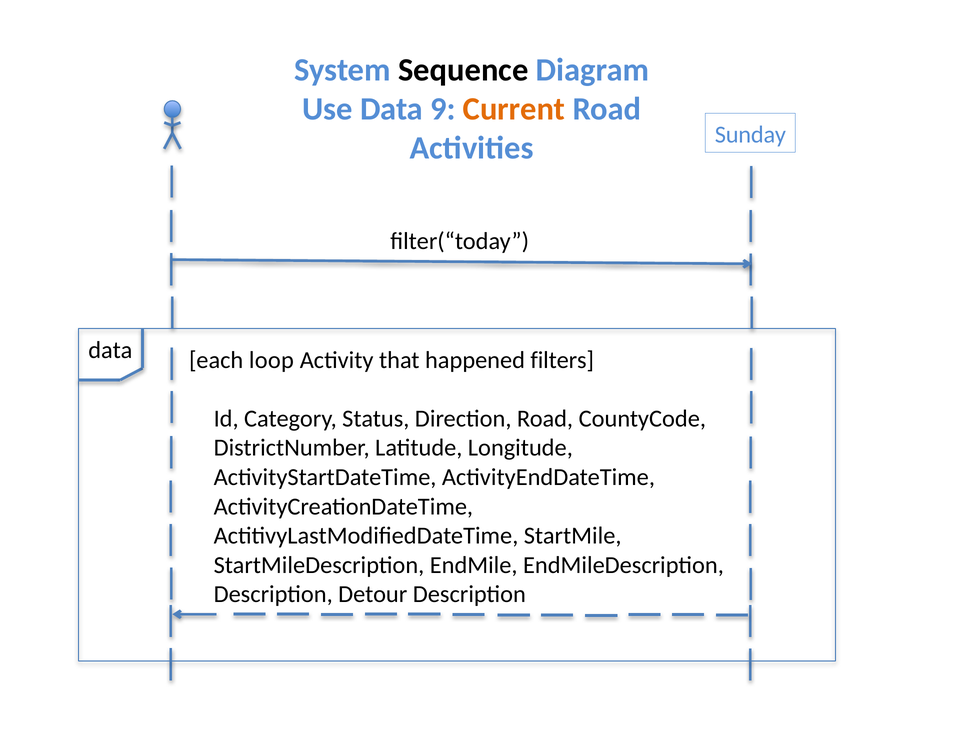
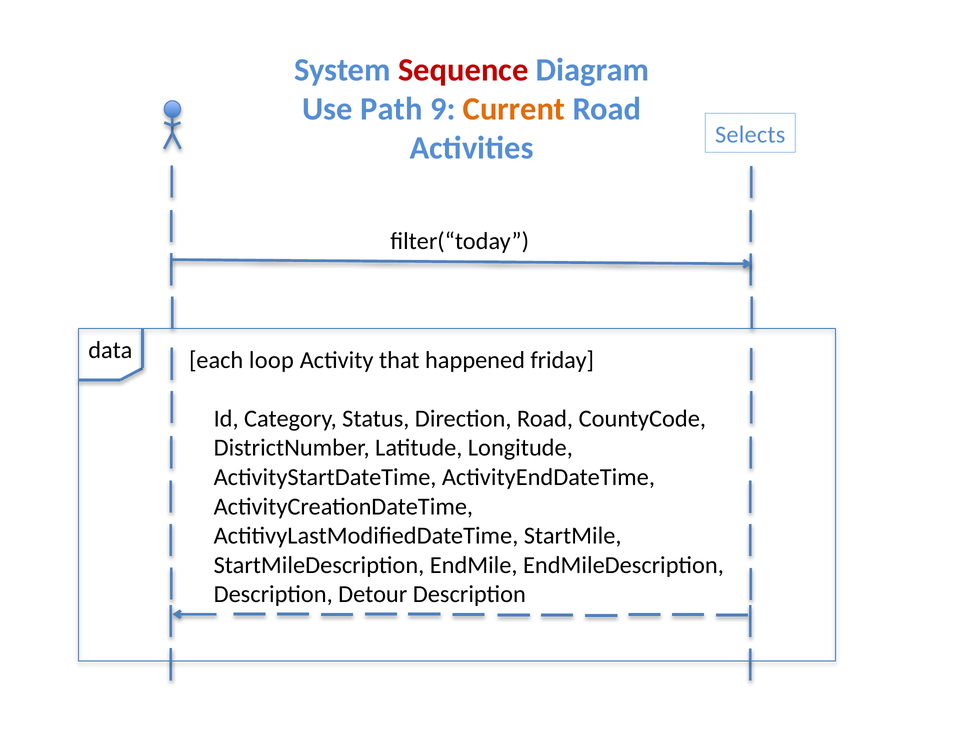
Sequence colour: black -> red (463, 70)
Use Data: Data -> Path (391, 109)
Sunday: Sunday -> Selects (750, 135)
filters: filters -> friday (562, 360)
